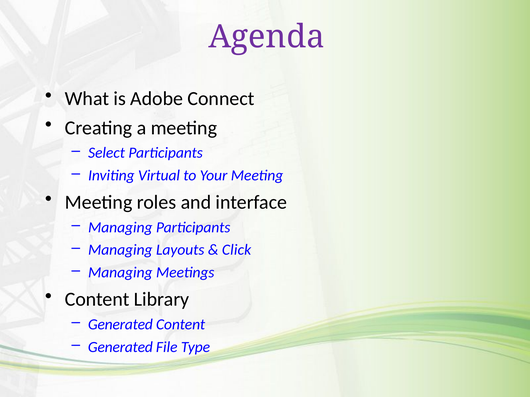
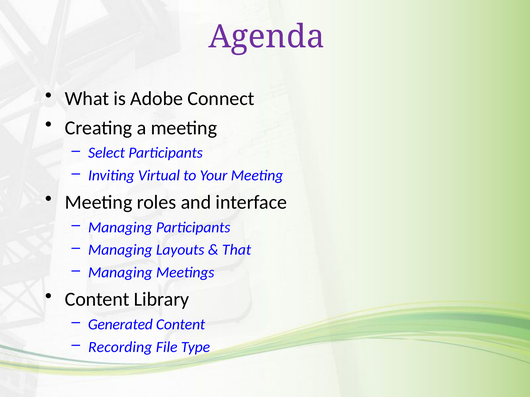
Click: Click -> That (237, 250)
Generated: Generated -> Recording (120, 347)
